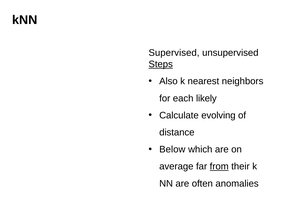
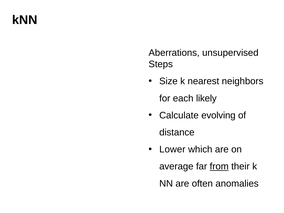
Supervised: Supervised -> Aberrations (174, 53)
Steps underline: present -> none (161, 64)
Also: Also -> Size (168, 81)
Below: Below -> Lower (172, 149)
